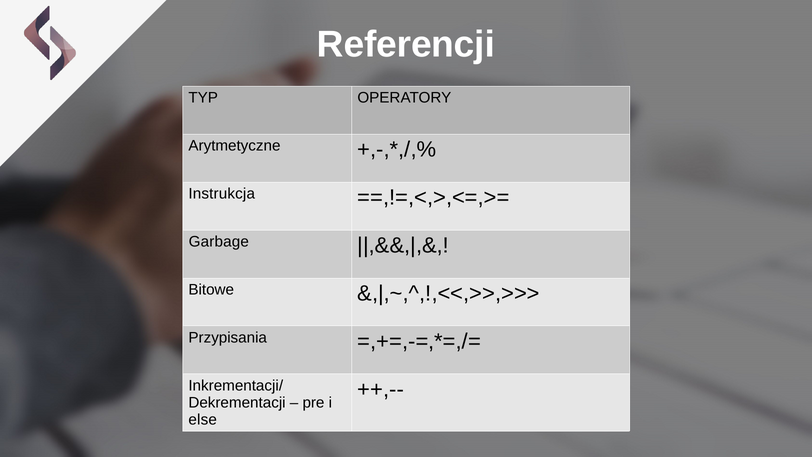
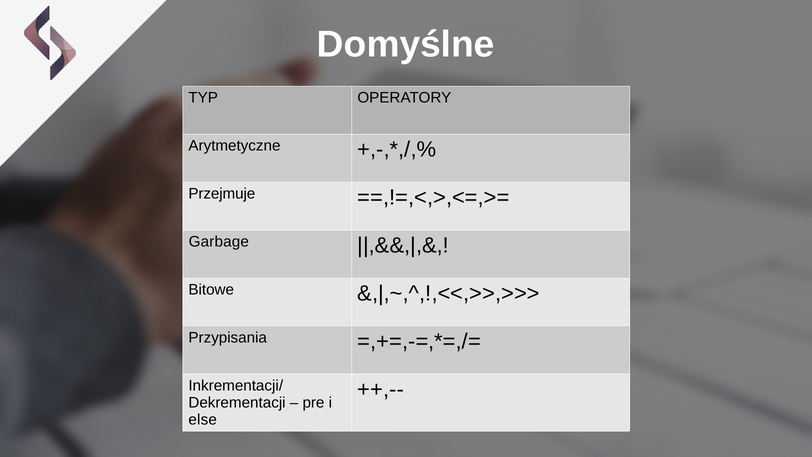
Referencji: Referencji -> Domyślne (406, 45)
Instrukcja: Instrukcja -> Przejmuje (222, 194)
